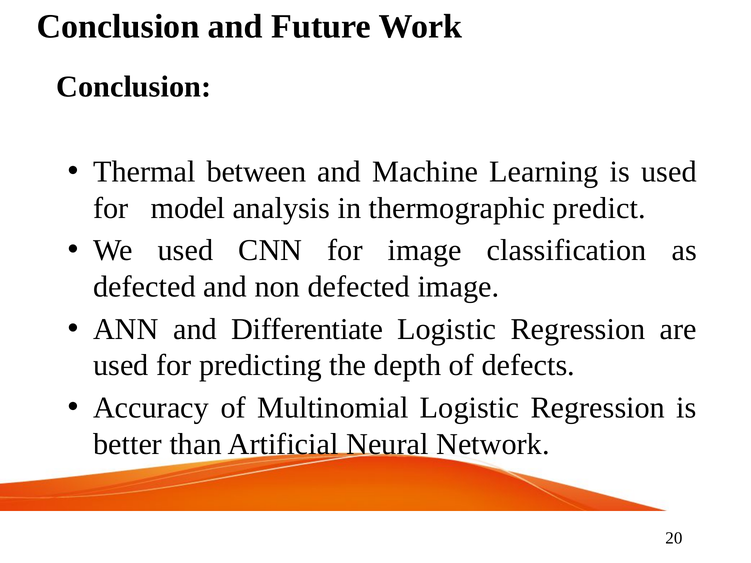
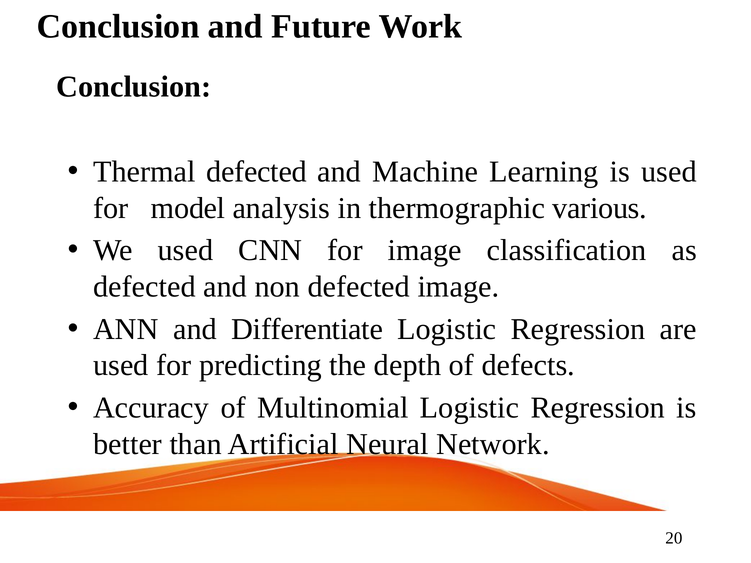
Thermal between: between -> defected (257, 172)
predict: predict -> various (600, 208)
